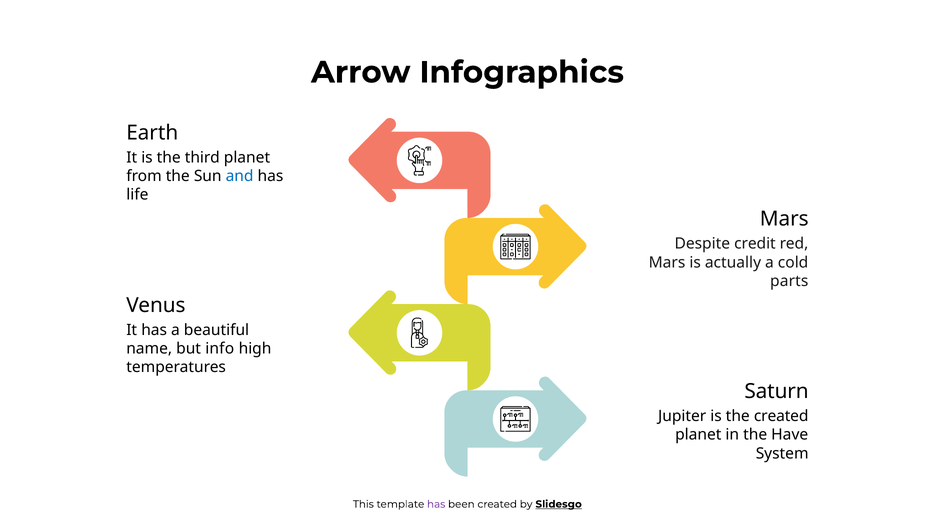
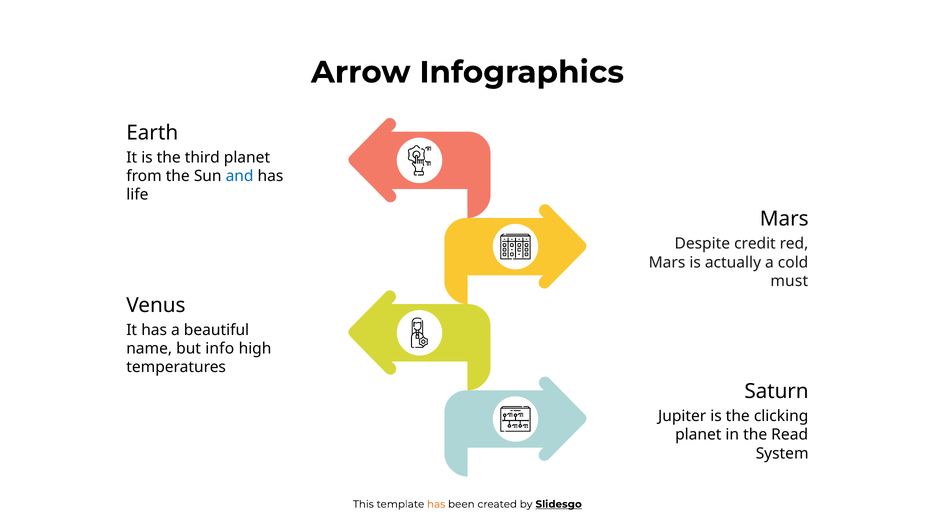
parts: parts -> must (789, 281)
the created: created -> clicking (781, 416)
Have: Have -> Read (790, 435)
has colour: purple -> orange (436, 504)
